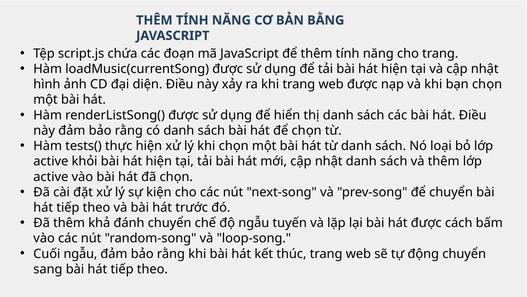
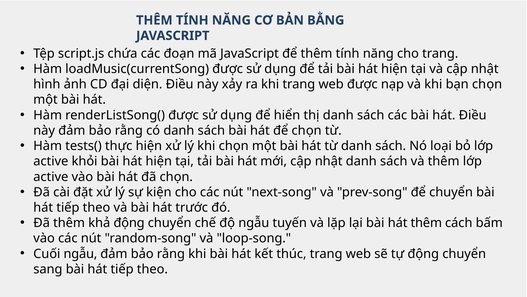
khả đánh: đánh -> động (129, 223)
hát được: được -> thêm (426, 223)
